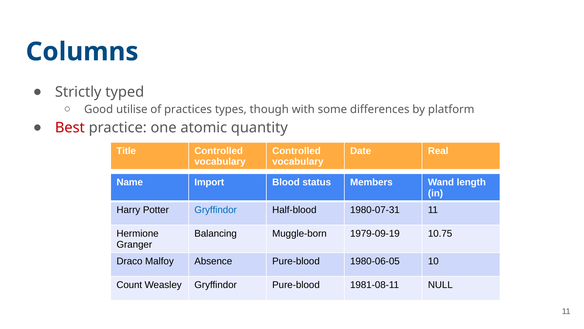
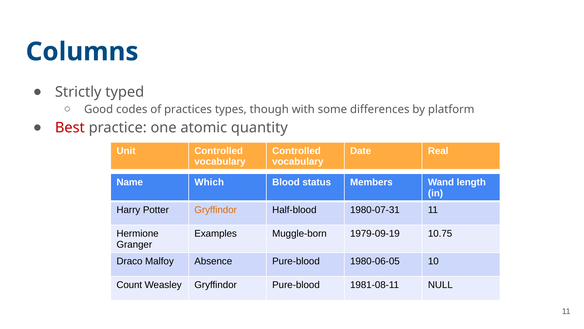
utilise: utilise -> codes (132, 109)
Title: Title -> Unit (126, 151)
Import: Import -> Which (209, 182)
Gryffindor colour: blue -> orange (216, 210)
Balancing: Balancing -> Examples (216, 233)
